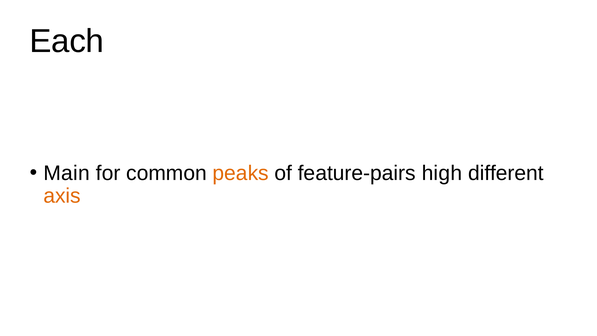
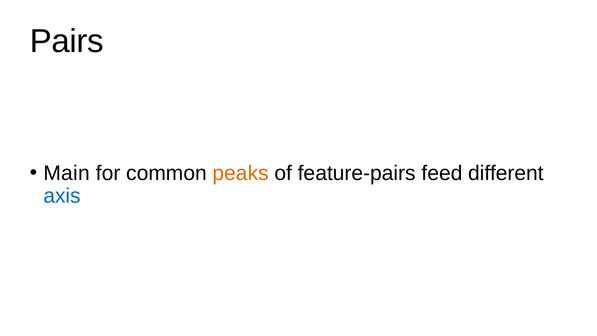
Each: Each -> Pairs (67, 41)
high: high -> feed (442, 173)
axis colour: orange -> blue (62, 196)
